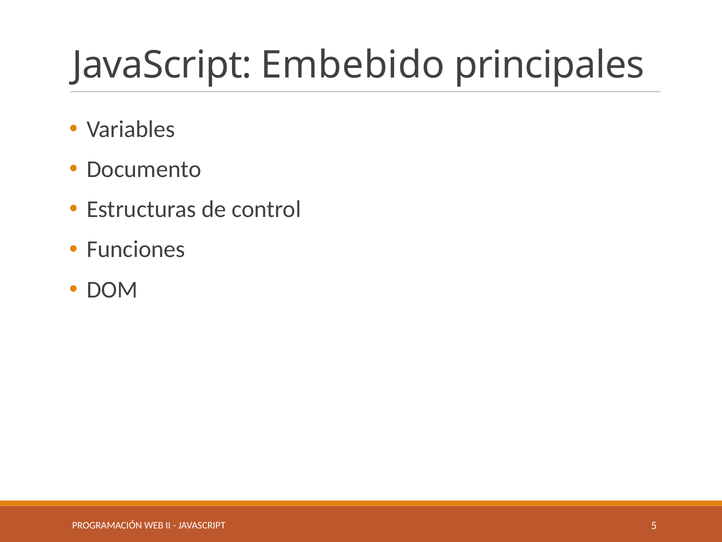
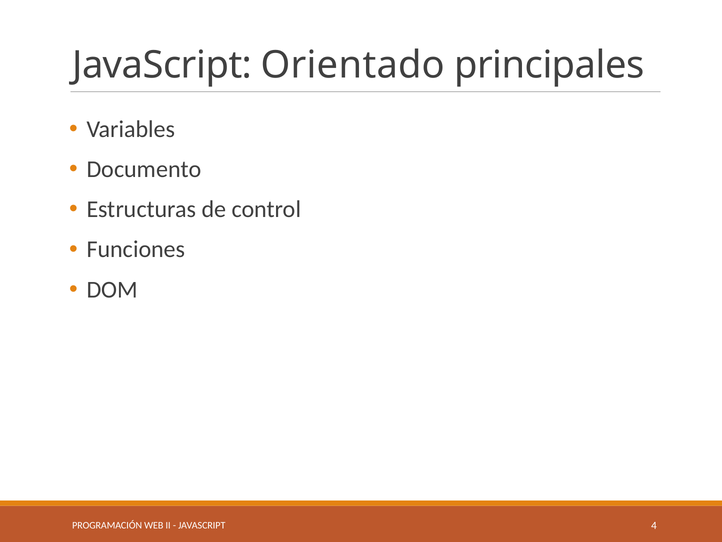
Embebido: Embebido -> Orientado (353, 65)
5: 5 -> 4 (654, 525)
